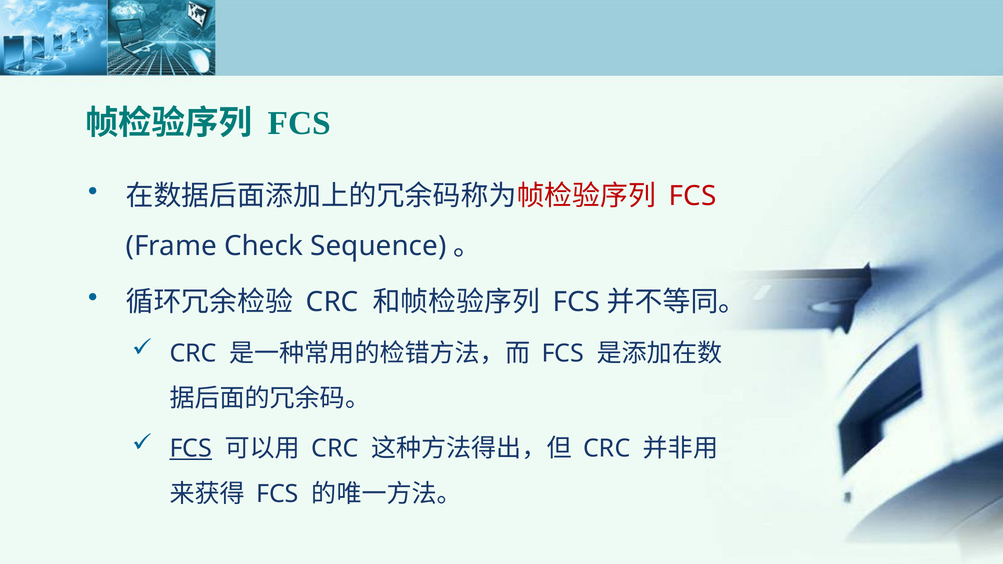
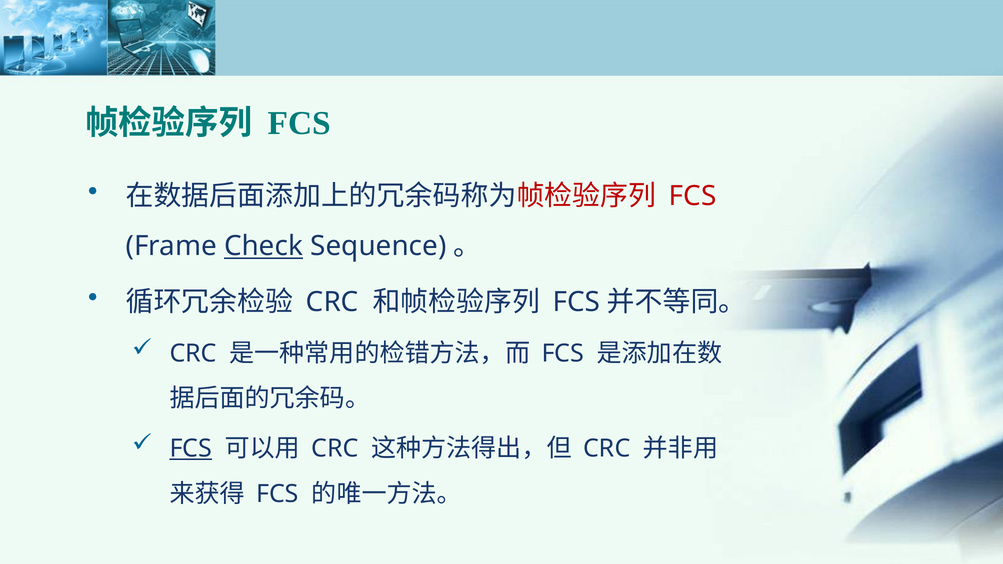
Check underline: none -> present (264, 246)
